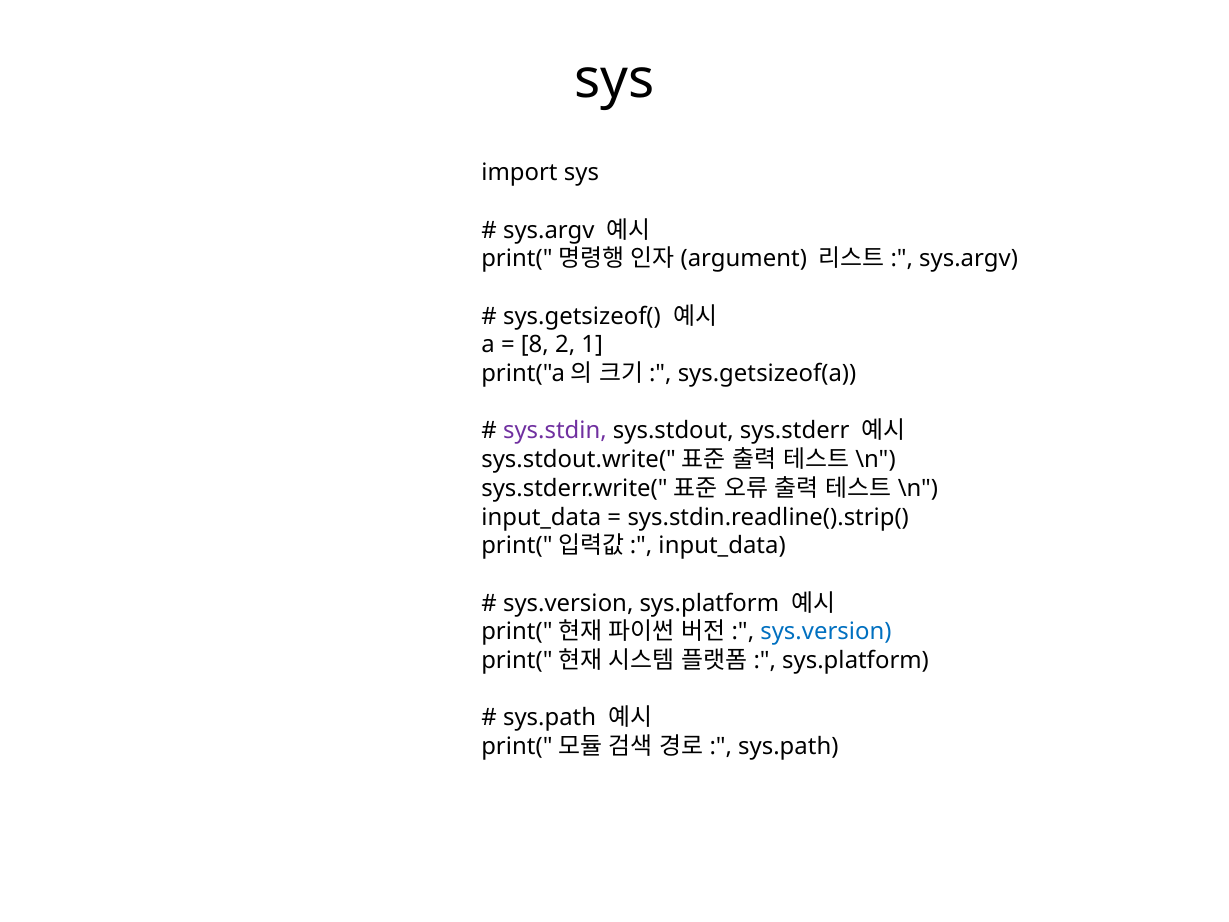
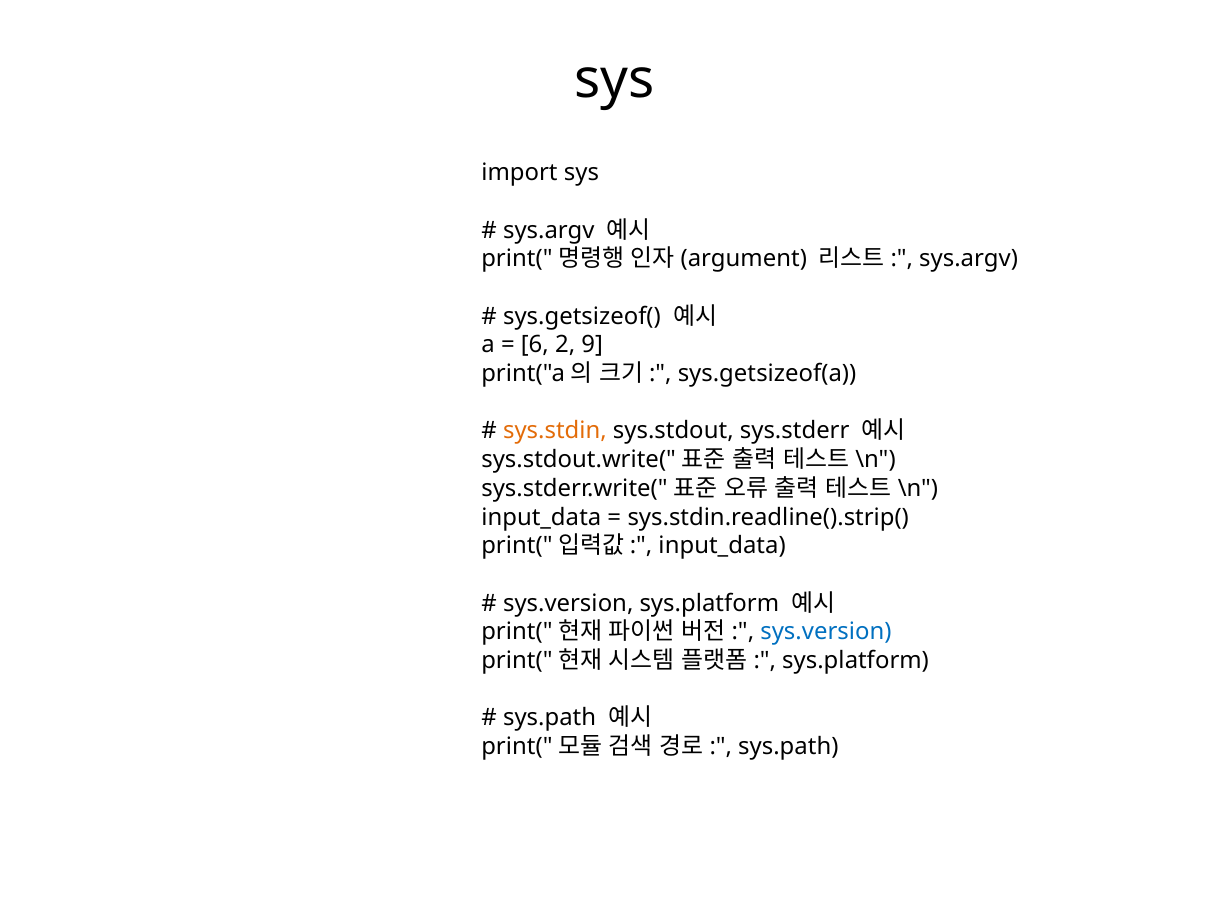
8: 8 -> 6 (535, 345)
1: 1 -> 9 (592, 345)
sys.stdin colour: purple -> orange (555, 431)
